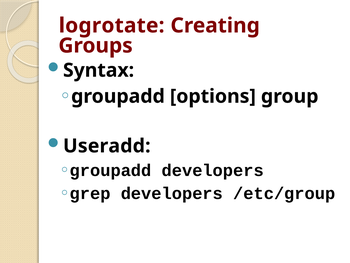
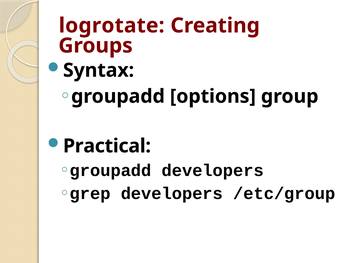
Useradd: Useradd -> Practical (107, 146)
